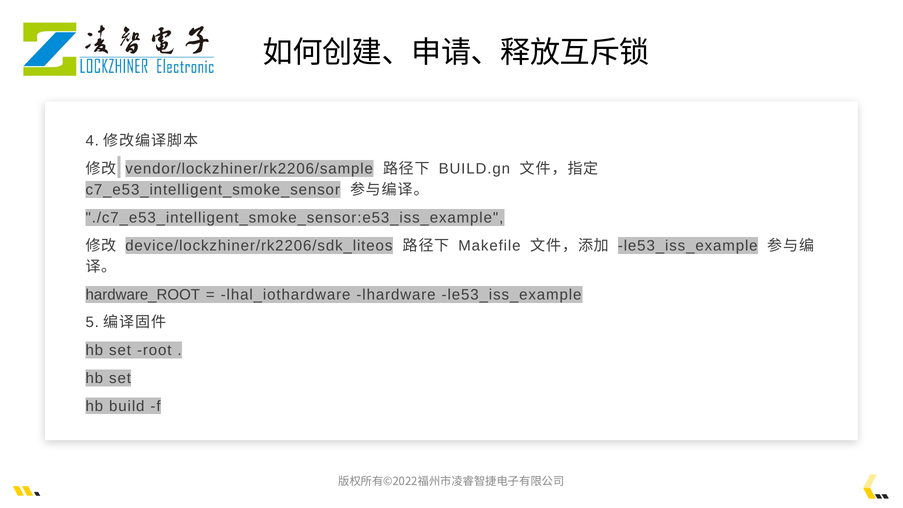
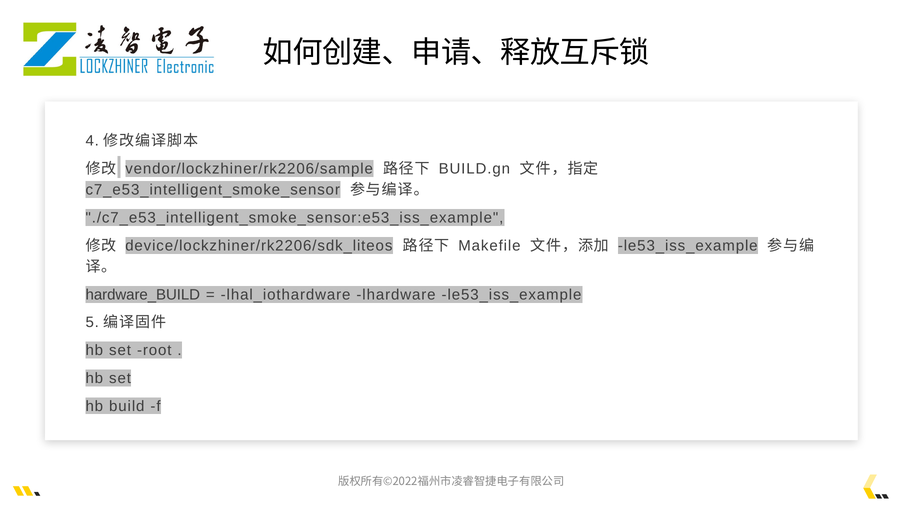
hardware_ROOT: hardware_ROOT -> hardware_BUILD (143, 295)
